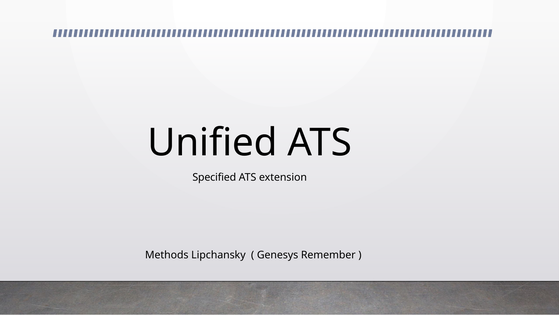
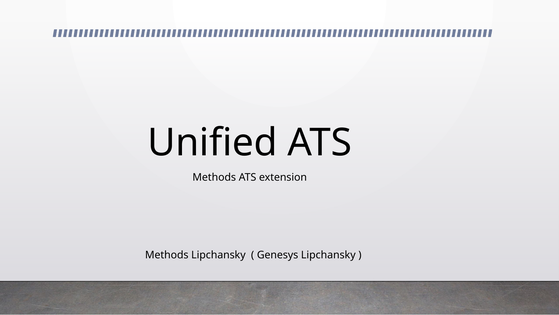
Specified: Specified -> Methods (214, 177)
Genesys Remember: Remember -> Lipchansky (328, 255)
